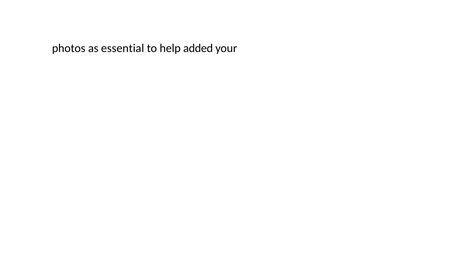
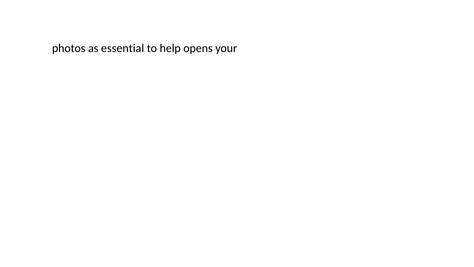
added: added -> opens (198, 48)
